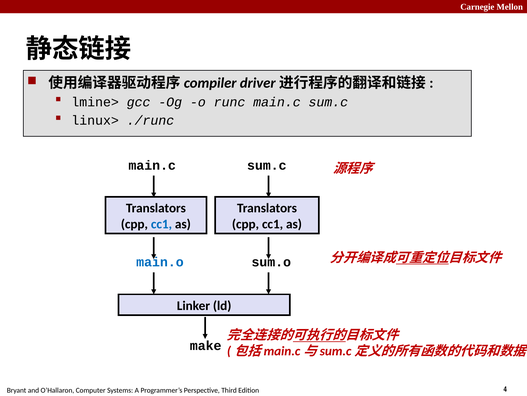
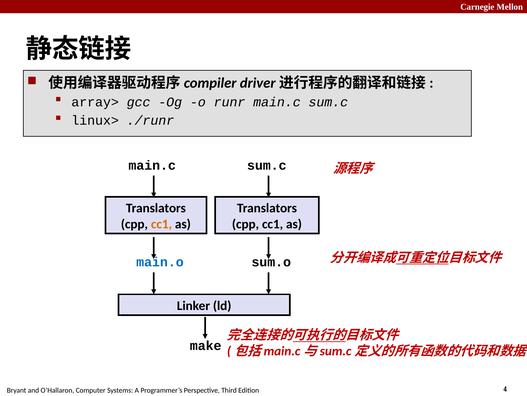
lmine>: lmine> -> array> (95, 102)
runc: runc -> runr (230, 102)
./runc: ./runc -> ./runr (150, 120)
cc1 colour: blue -> orange (161, 224)
